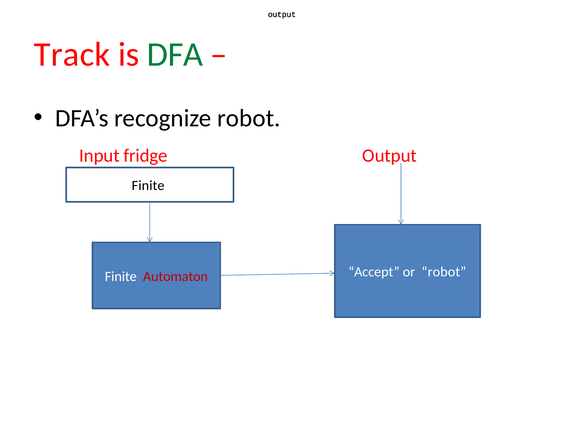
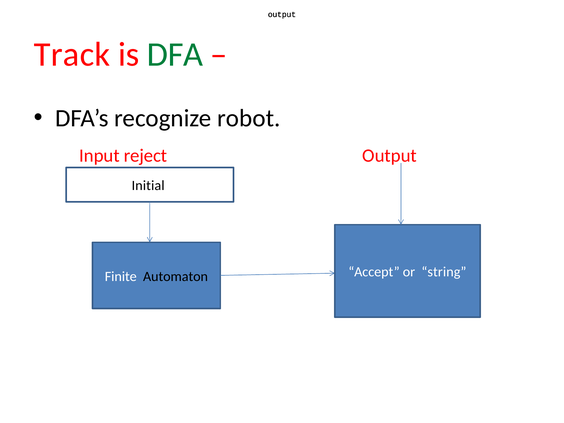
fridge: fridge -> reject (145, 156)
Finite: Finite -> Initial (148, 186)
Automaton colour: red -> black (176, 276)
or robot: robot -> string (444, 272)
